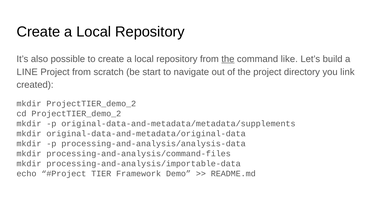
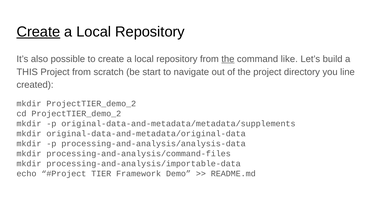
Create underline: none -> present (38, 32)
LINE: LINE -> THIS (27, 72)
link: link -> line (347, 72)
